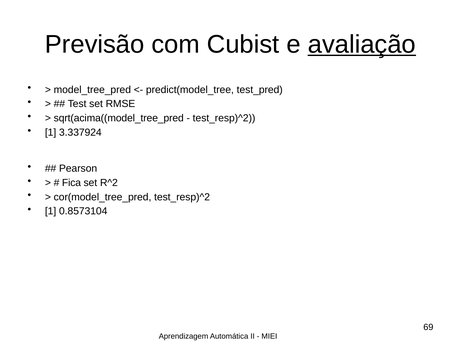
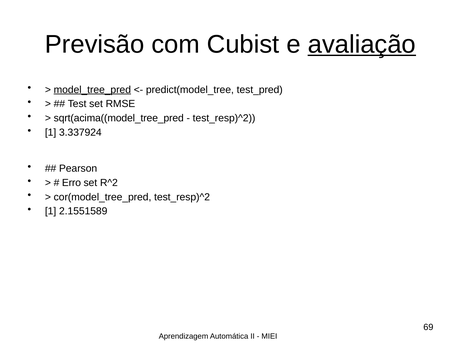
model_tree_pred underline: none -> present (92, 90)
Fica: Fica -> Erro (71, 183)
0.8573104: 0.8573104 -> 2.1551589 (83, 212)
